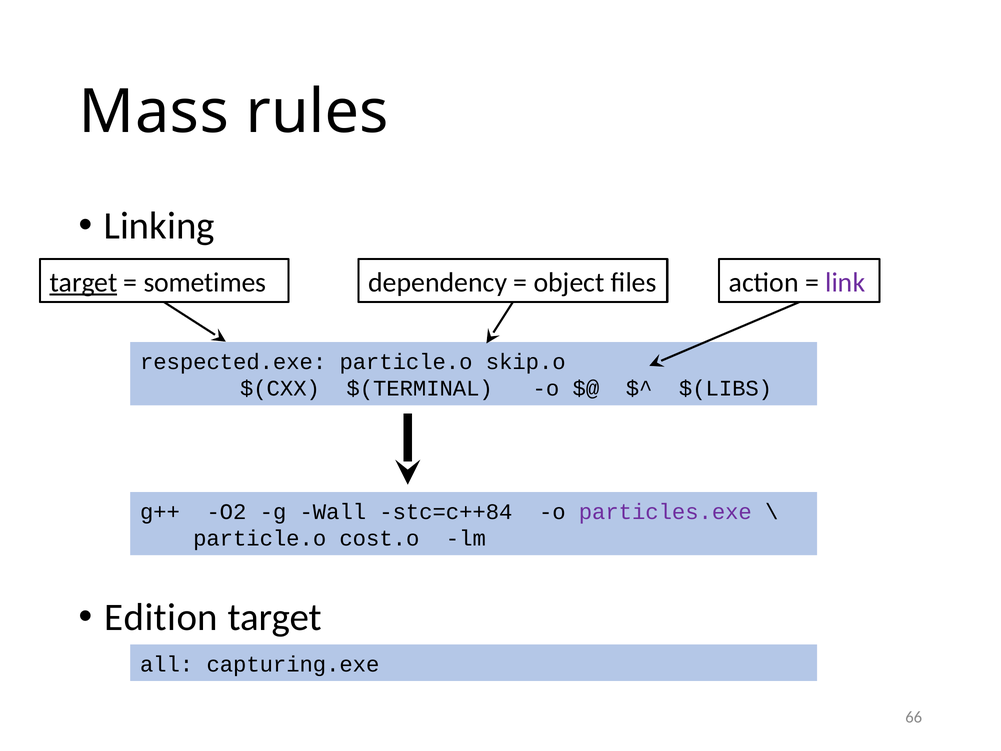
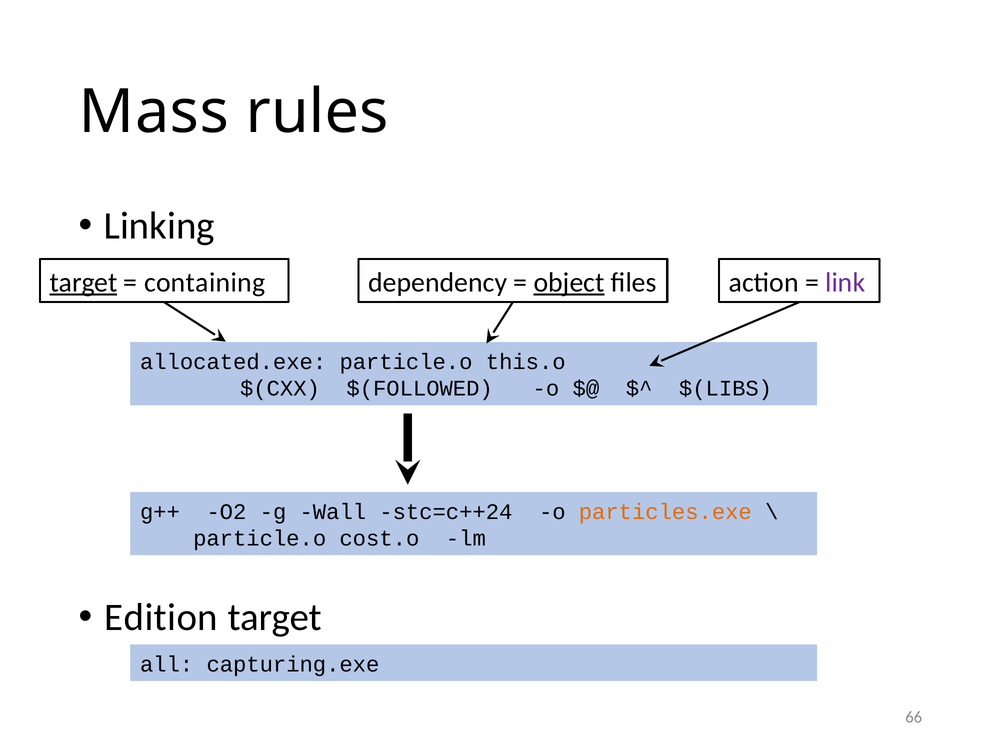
sometimes: sometimes -> containing (205, 282)
object underline: none -> present (569, 282)
respected.exe: respected.exe -> allocated.exe (233, 362)
skip.o: skip.o -> this.o (526, 362)
$(TERMINAL: $(TERMINAL -> $(FOLLOWED (420, 388)
stc=c++84: stc=c++84 -> stc=c++24 (446, 512)
particles.exe colour: purple -> orange (665, 512)
